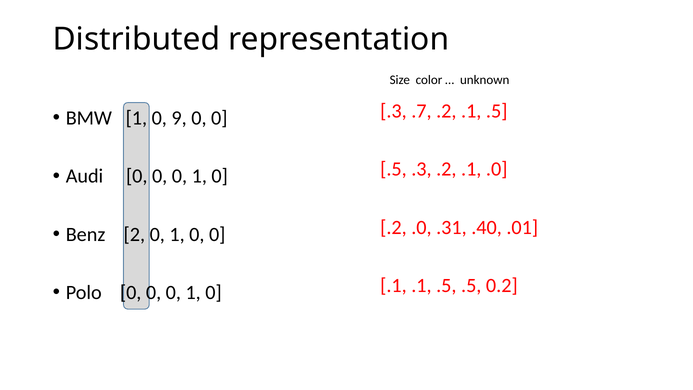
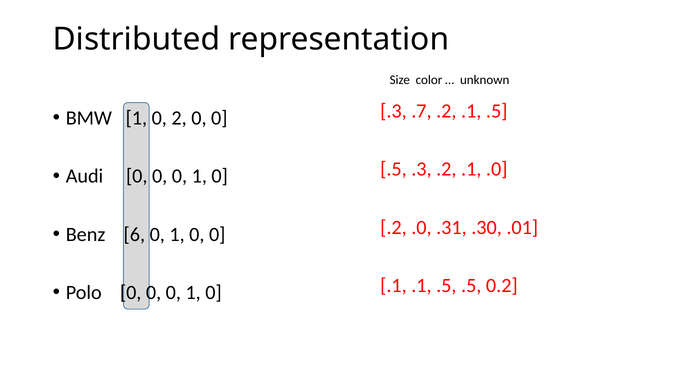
9: 9 -> 2 (179, 118)
.40: .40 -> .30 (487, 227)
2: 2 -> 6 (134, 234)
